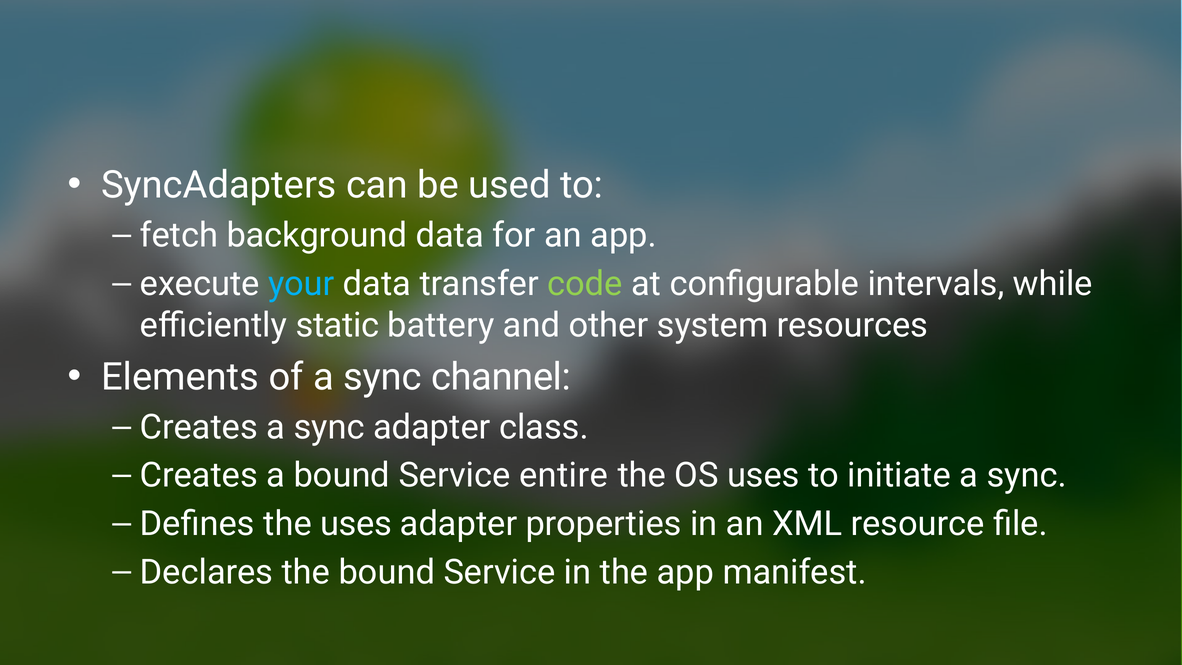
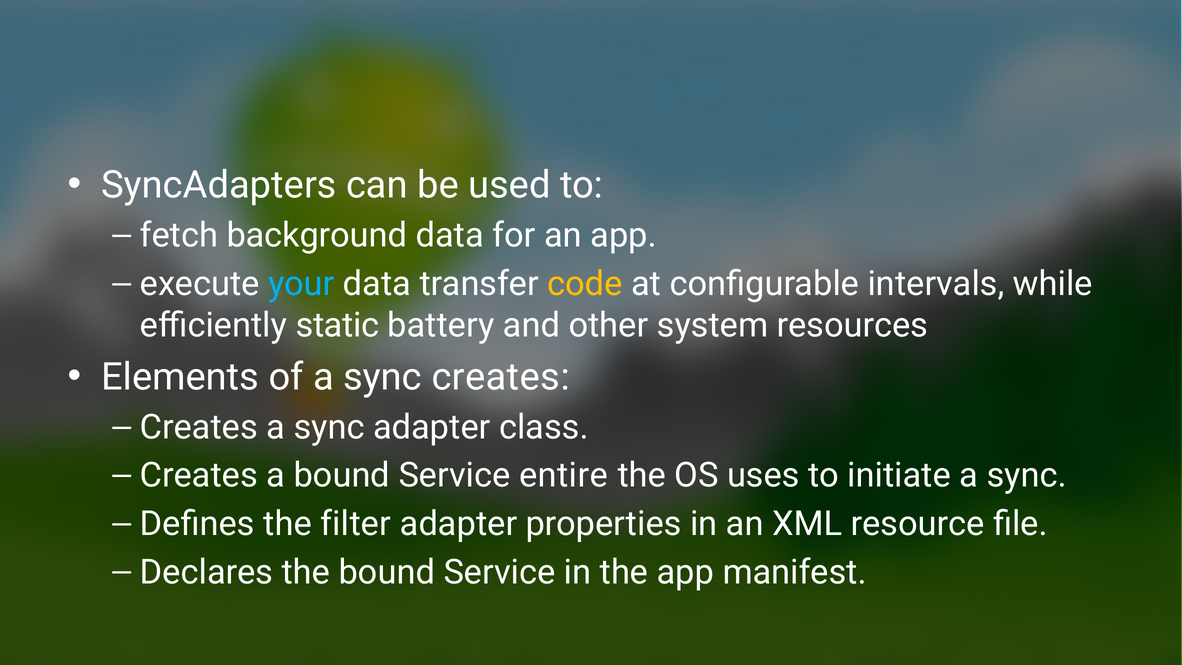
code colour: light green -> yellow (585, 284)
sync channel: channel -> creates (501, 377)
the uses: uses -> filter (356, 524)
